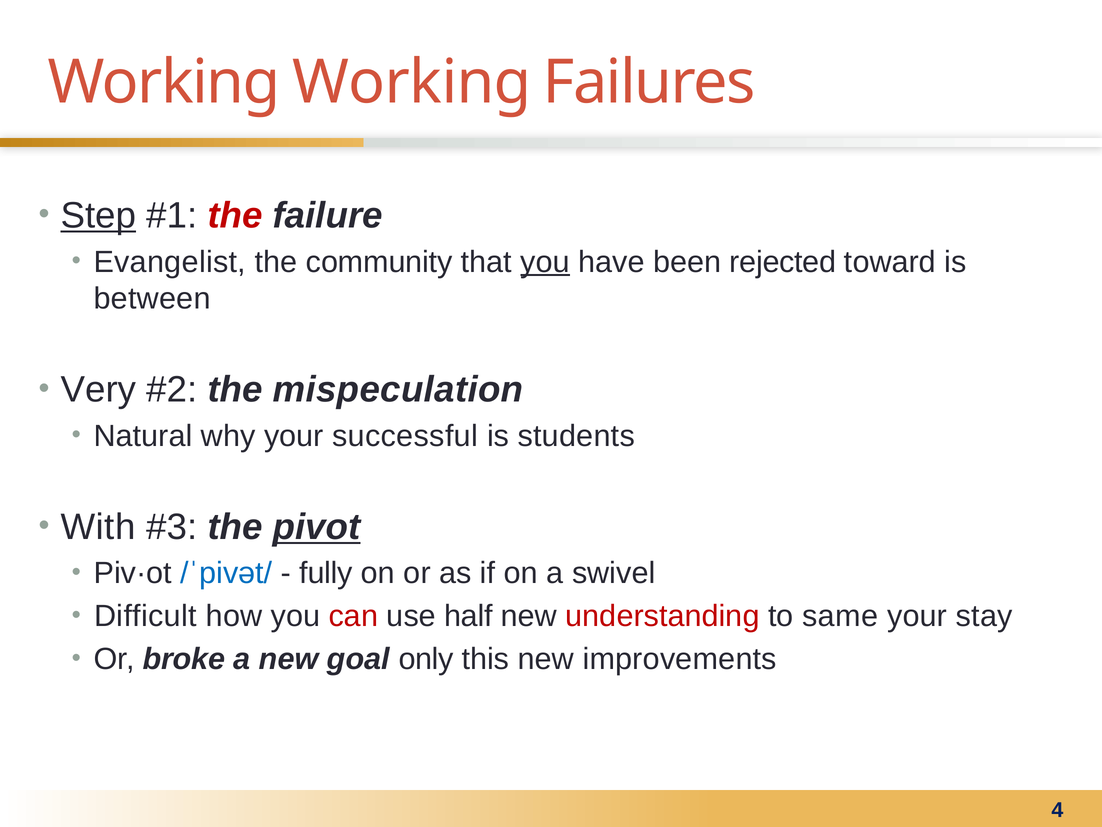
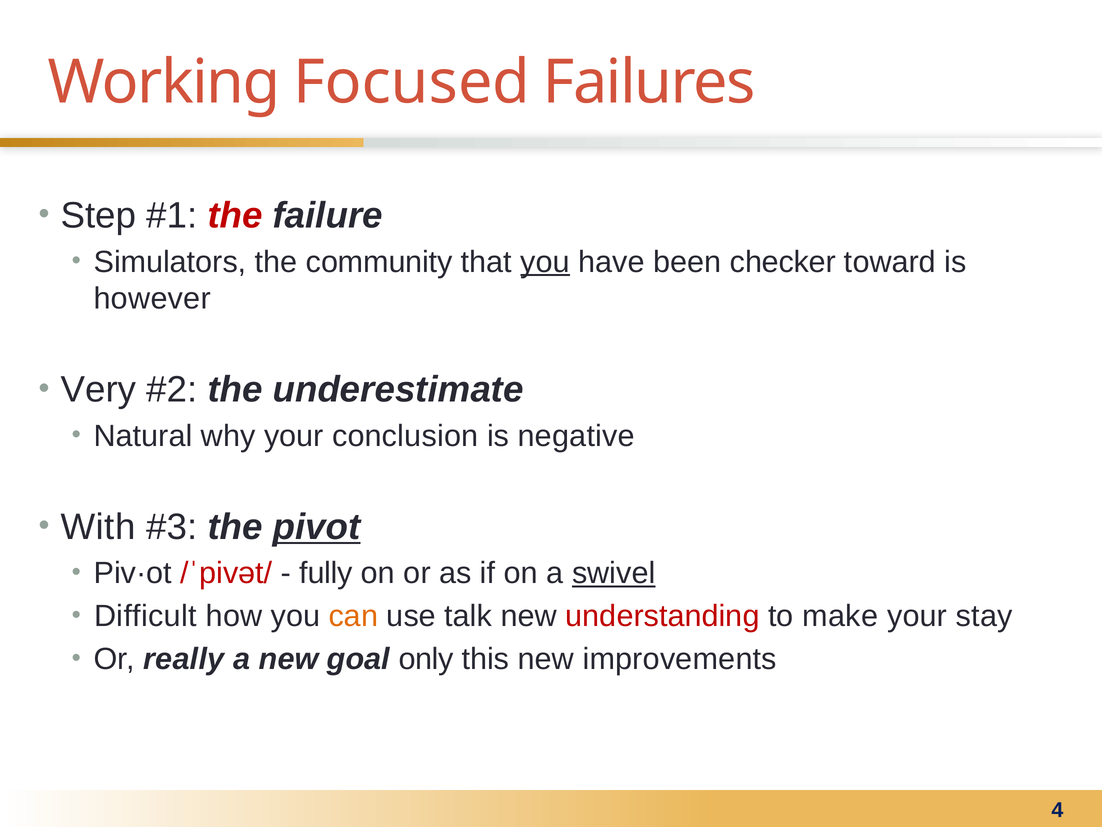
Working Working: Working -> Focused (412, 82)
Step underline: present -> none (98, 216)
Evangelist: Evangelist -> Simulators (170, 262)
rejected: rejected -> checker (783, 262)
between: between -> however (152, 299)
mispeculation: mispeculation -> underestimate (398, 390)
successful: successful -> conclusion (405, 436)
students: students -> negative (576, 436)
/ˈpivət/ colour: blue -> red (226, 573)
swivel underline: none -> present (614, 573)
can colour: red -> orange (353, 616)
half: half -> talk (468, 616)
same: same -> make (840, 616)
broke: broke -> really (184, 659)
